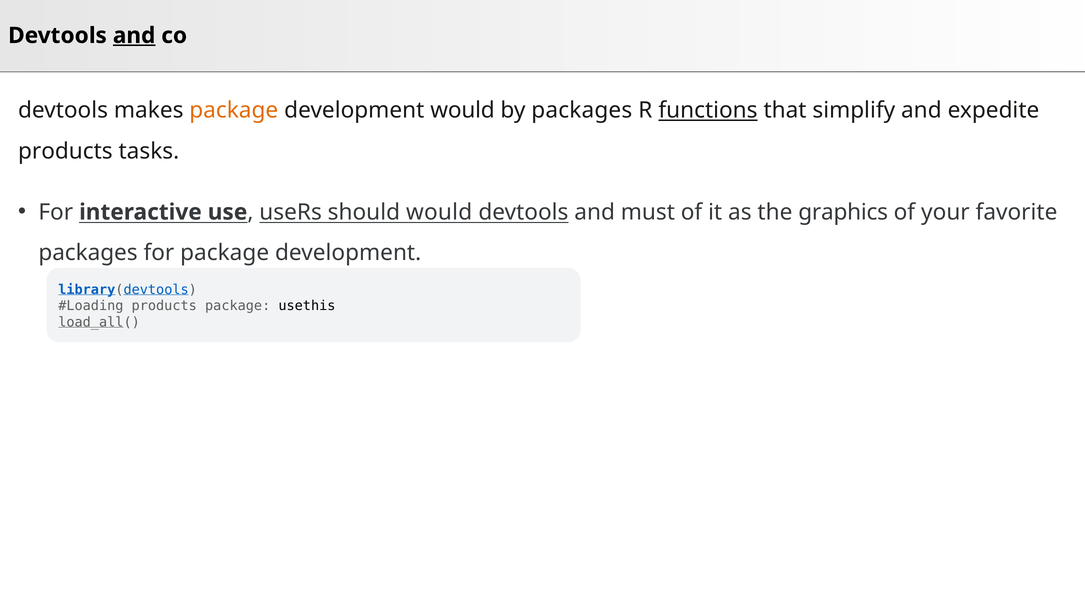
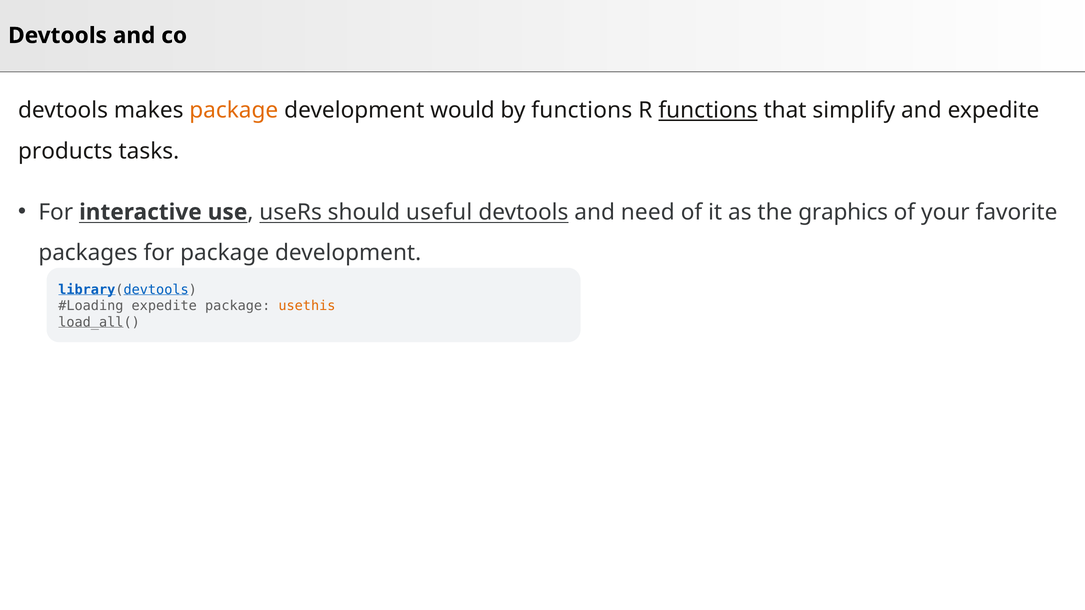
and underline: present -> none (134, 36)
by packages: packages -> functions (582, 111)
should would: would -> useful (439, 212)
must: must -> need (648, 212)
products: products -> expedite (164, 306)
usethis colour: black -> orange (307, 306)
